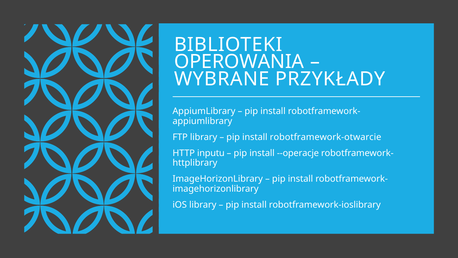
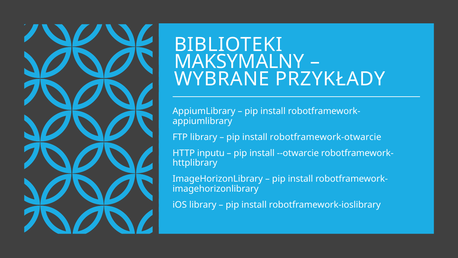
OPEROWANIA: OPEROWANIA -> MAKSYMALNY (239, 62)
--operacje: --operacje -> --otwarcie (298, 153)
